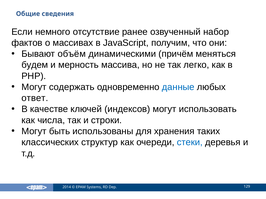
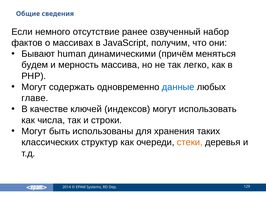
объём: объём -> human (72, 54)
ответ: ответ -> главе (35, 98)
стеки colour: blue -> orange (190, 143)
